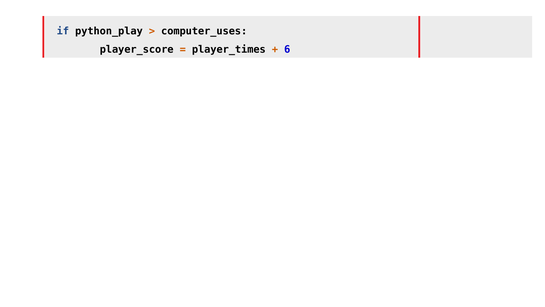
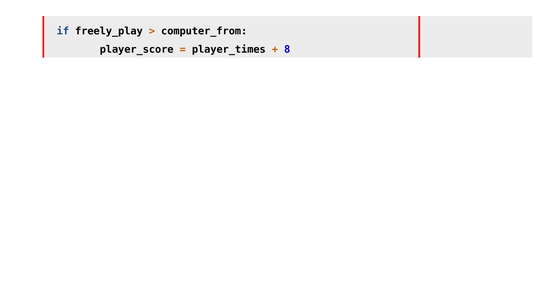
python_play: python_play -> freely_play (109, 31)
computer_uses: computer_uses -> computer_from (204, 31)
6: 6 -> 8 (287, 49)
